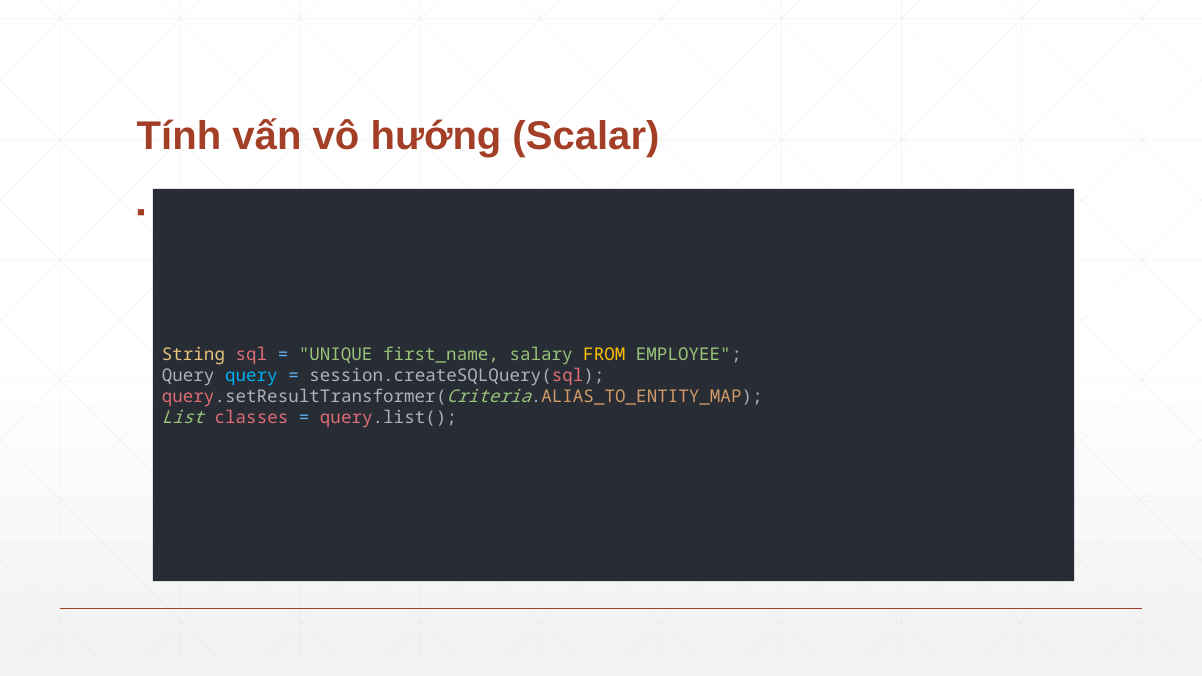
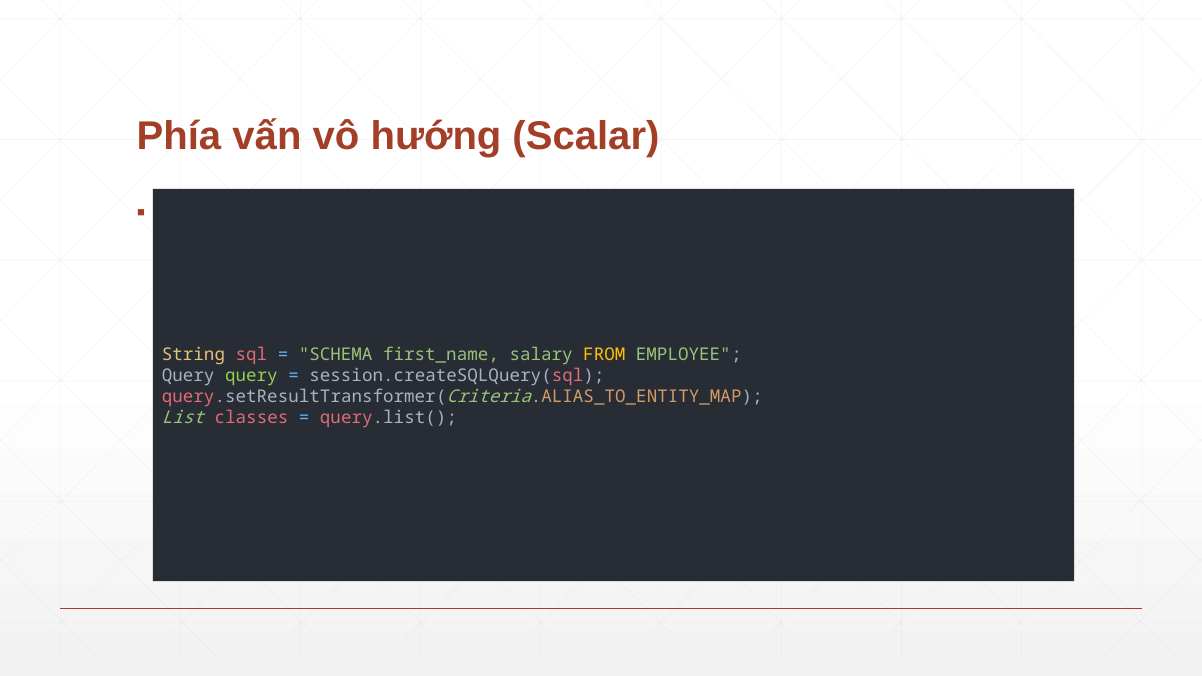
Tính: Tính -> Phía (179, 136)
UNIQUE: UNIQUE -> SCHEMA (336, 355)
query colour: light blue -> light green (251, 376)
